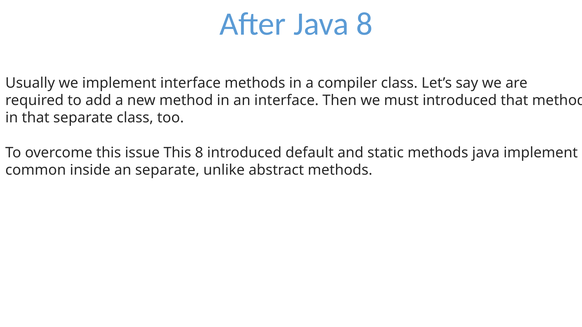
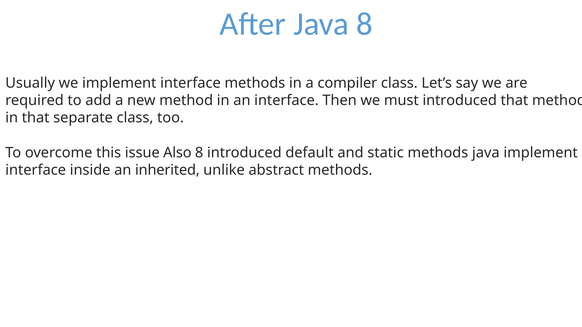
issue This: This -> Also (177, 153)
common: common -> interface (36, 170)
an separate: separate -> inherited (167, 170)
